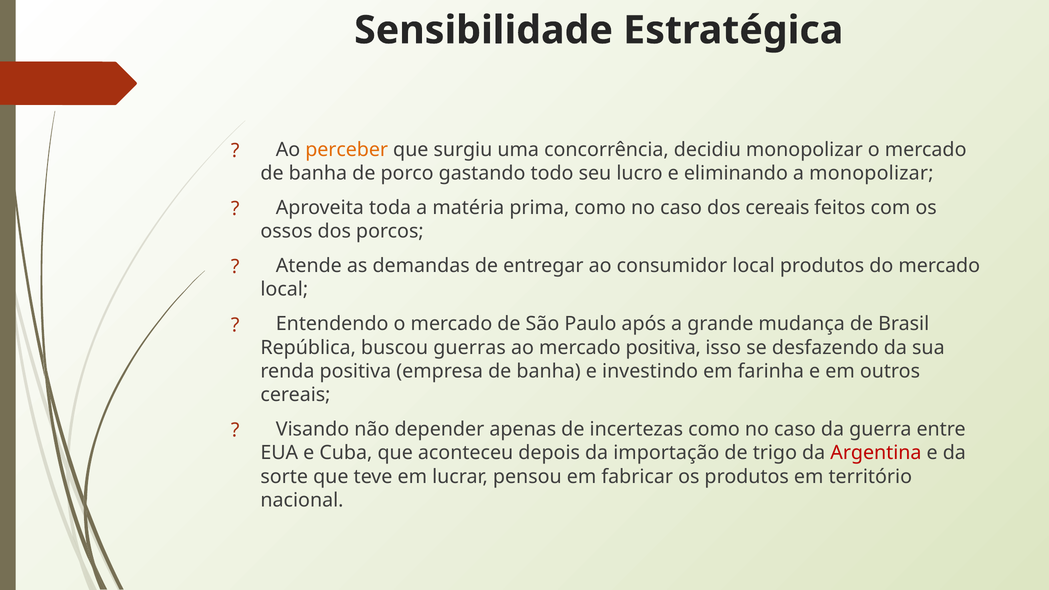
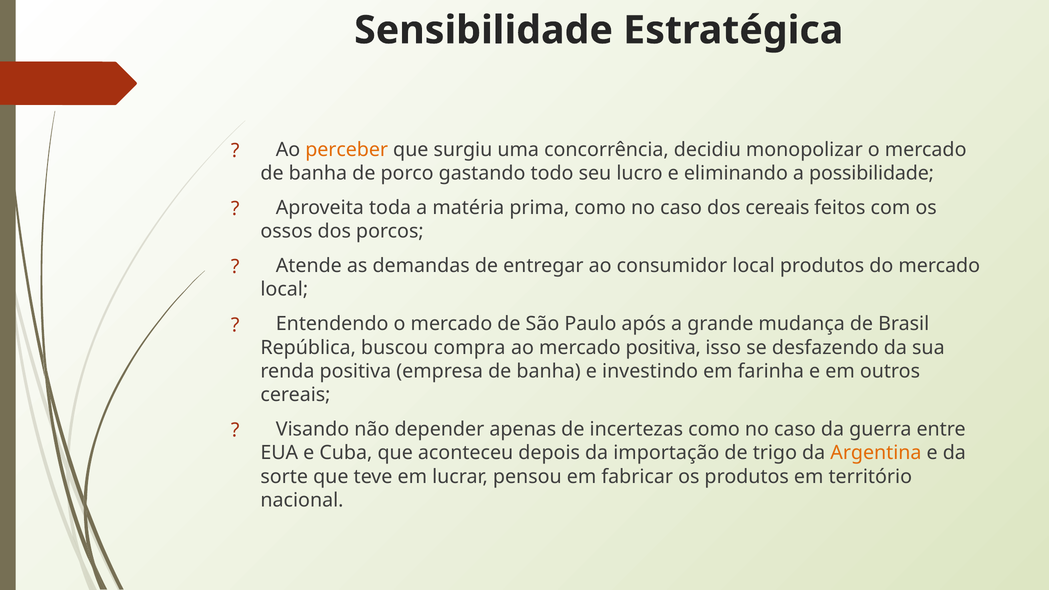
a monopolizar: monopolizar -> possibilidade (872, 173)
guerras: guerras -> compra (469, 348)
Argentina colour: red -> orange (876, 453)
